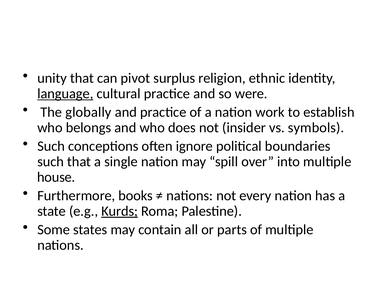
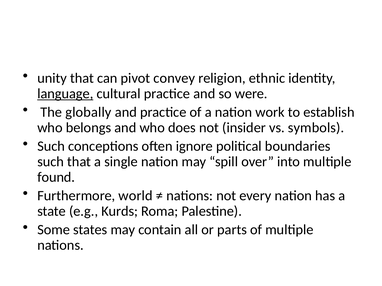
surplus: surplus -> convey (174, 78)
house: house -> found (56, 177)
books: books -> world (136, 196)
Kurds underline: present -> none (120, 211)
